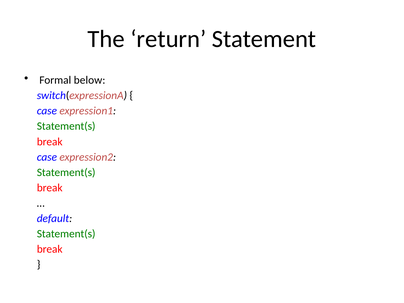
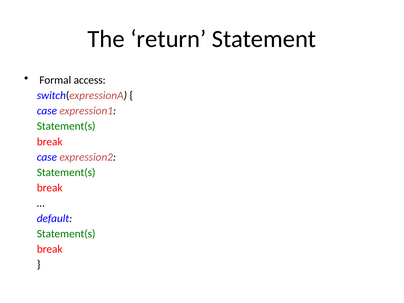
below: below -> access (90, 80)
